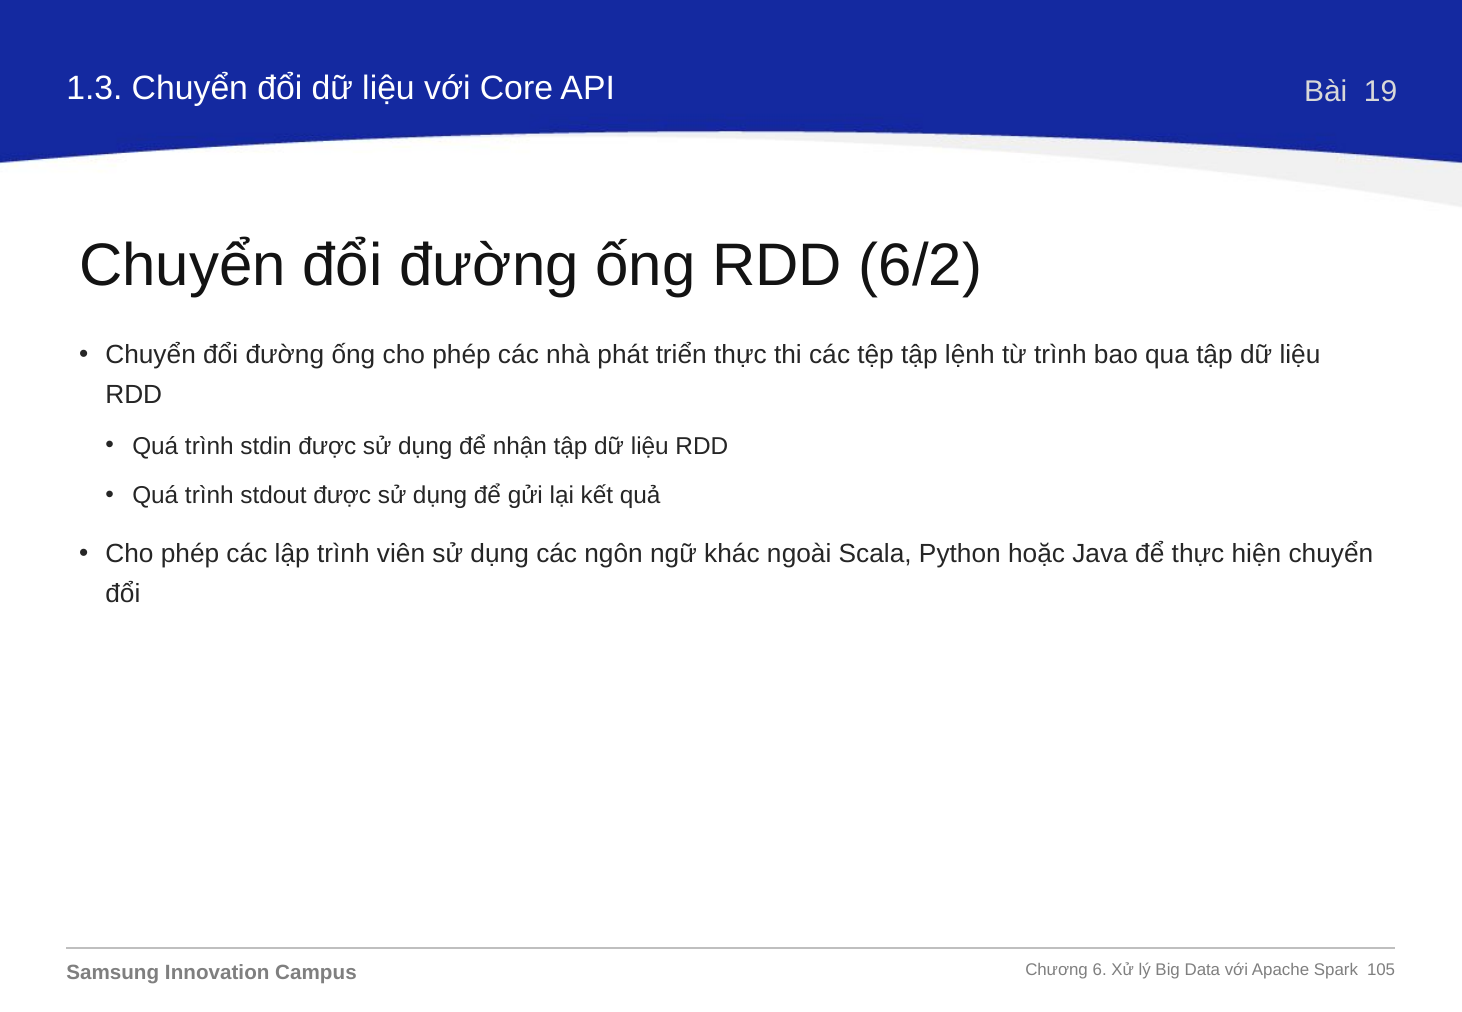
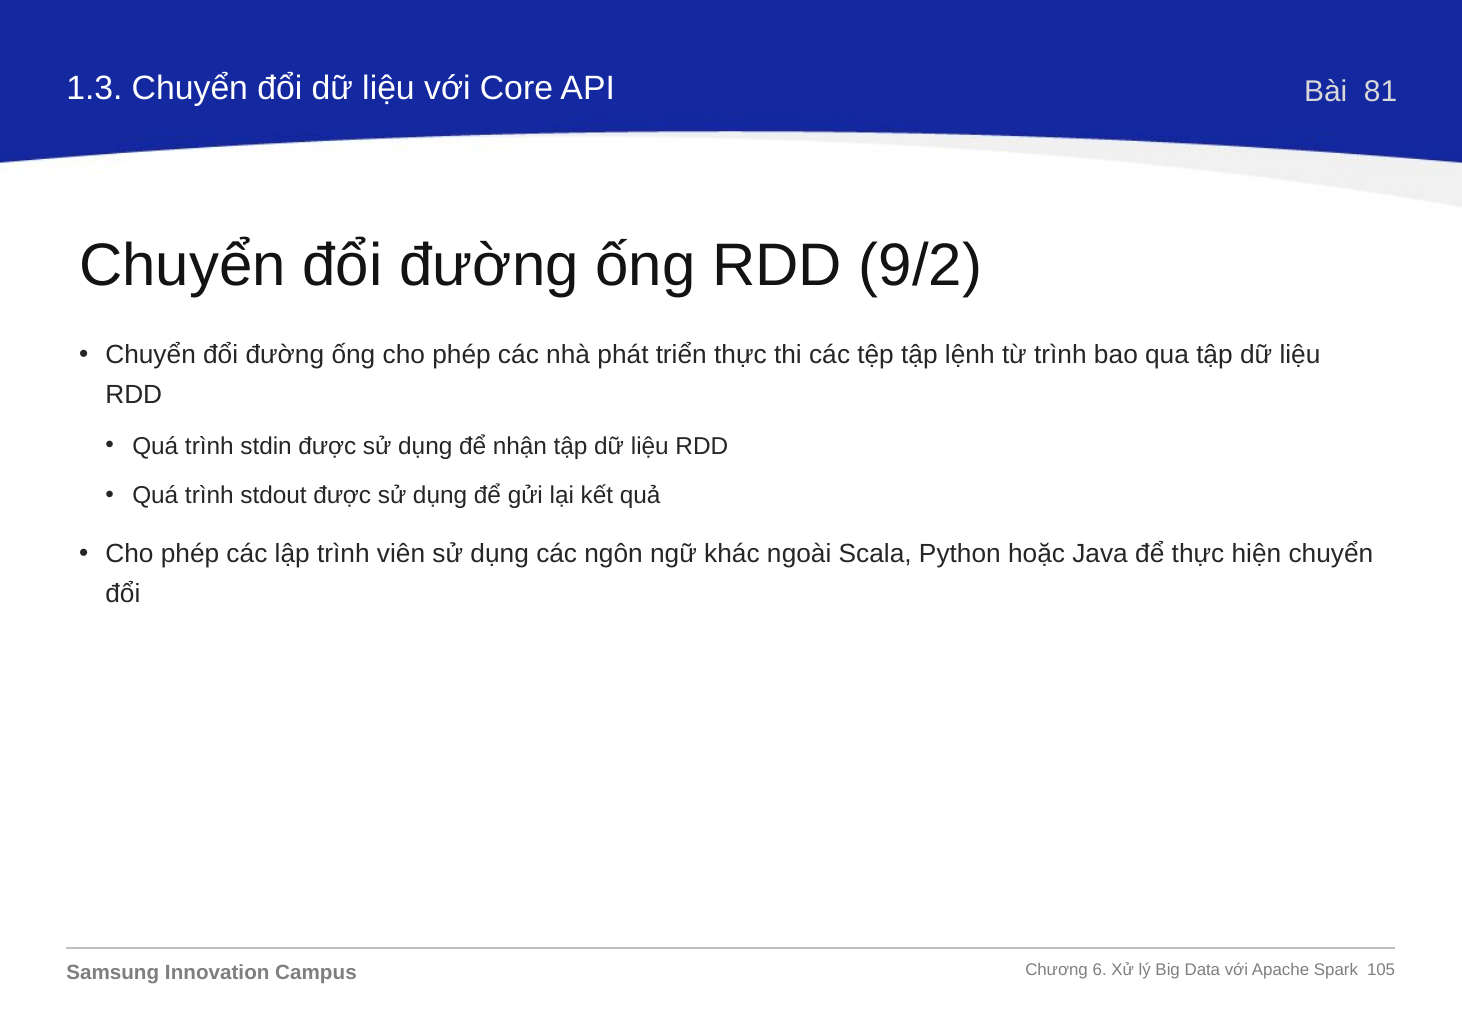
19: 19 -> 81 (1381, 91)
6/2: 6/2 -> 9/2 (921, 265)
